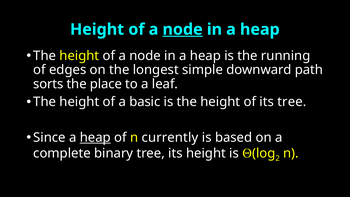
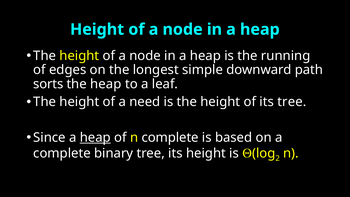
node underline: present -> none (183, 29)
the place: place -> heap (106, 84)
basic: basic -> need (145, 102)
n currently: currently -> complete (170, 137)
